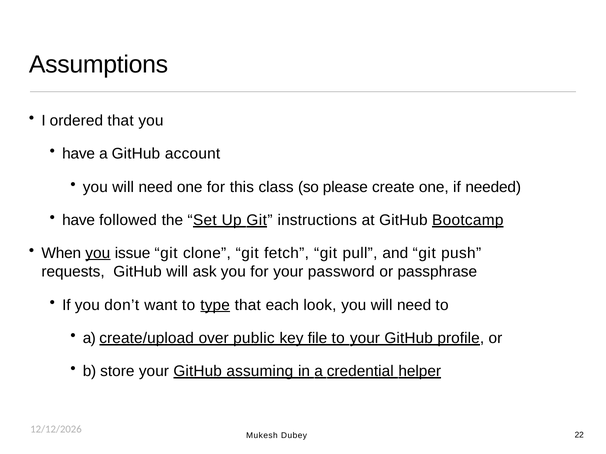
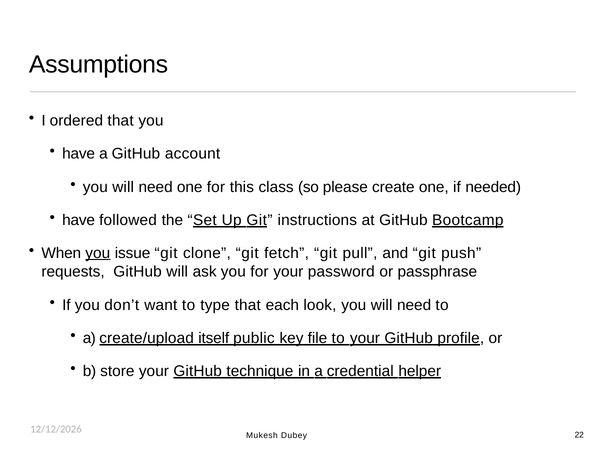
type underline: present -> none (215, 305)
over: over -> itself (214, 338)
assuming: assuming -> technique (260, 372)
